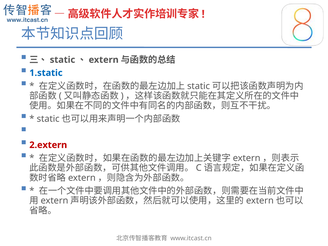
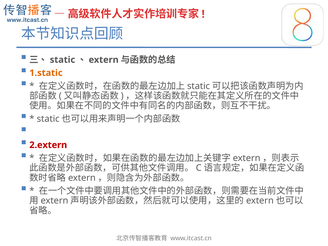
1.static colour: blue -> orange (46, 73)
